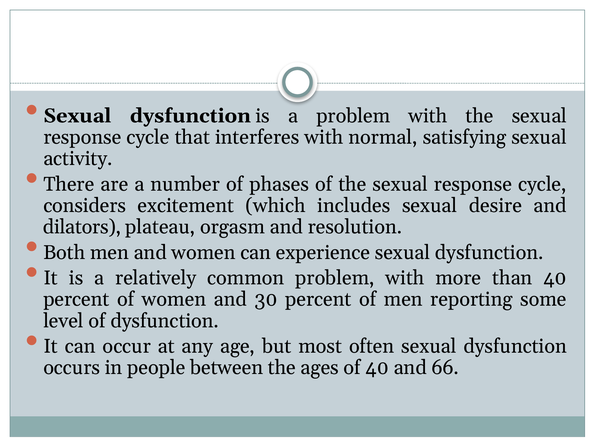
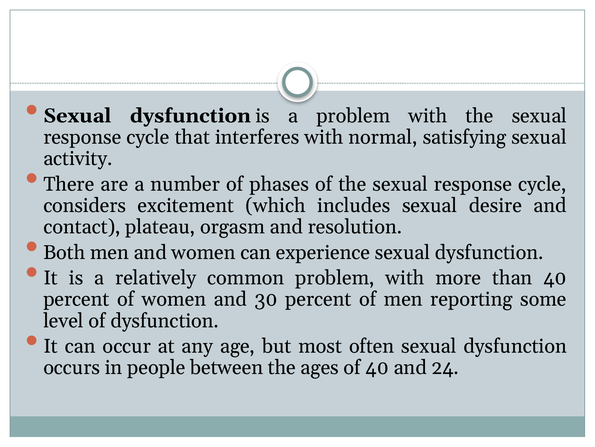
dilators: dilators -> contact (82, 227)
66: 66 -> 24 (445, 367)
